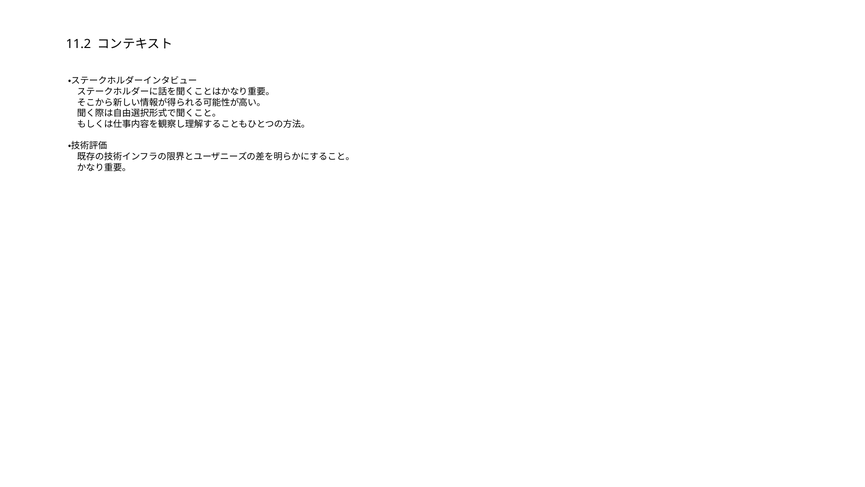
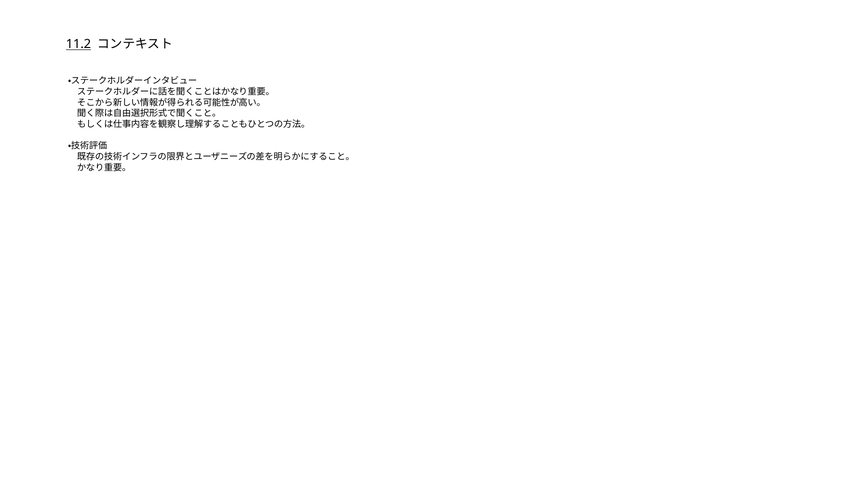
11.2 underline: none -> present (78, 44)
